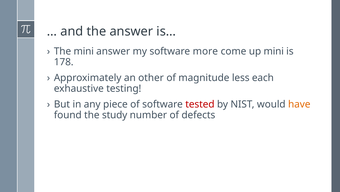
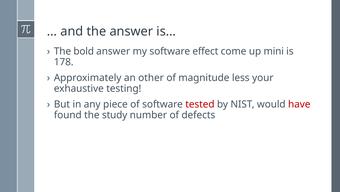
The mini: mini -> bold (84, 51)
more: more -> effect (205, 51)
each: each -> your (263, 78)
have colour: orange -> red (299, 104)
